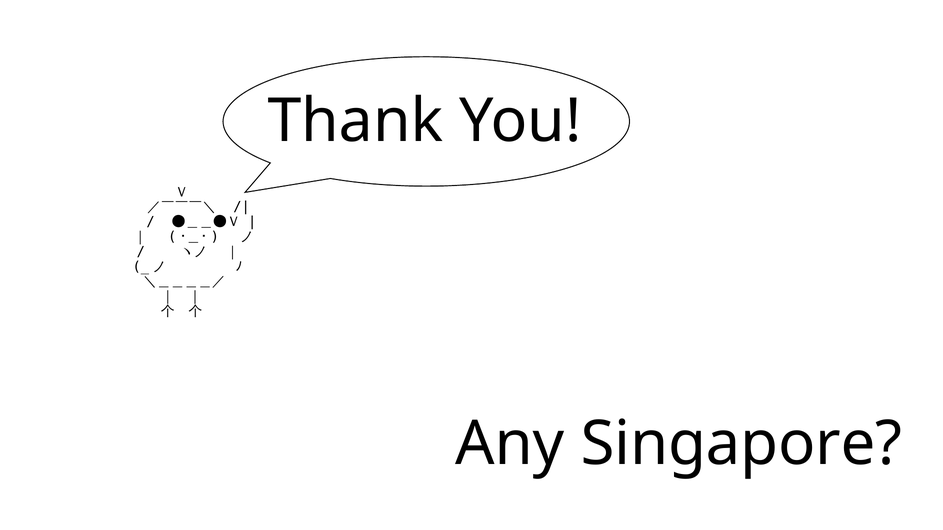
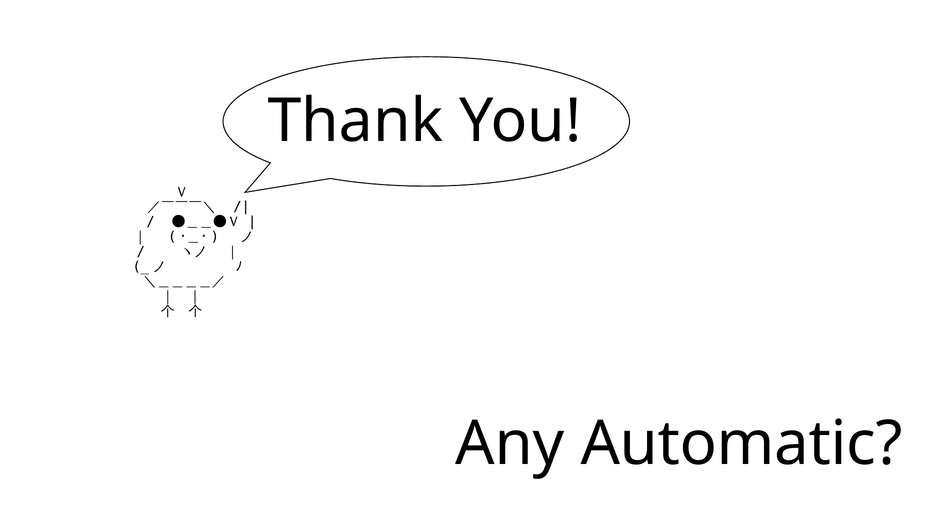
Singapore: Singapore -> Automatic (741, 444)
